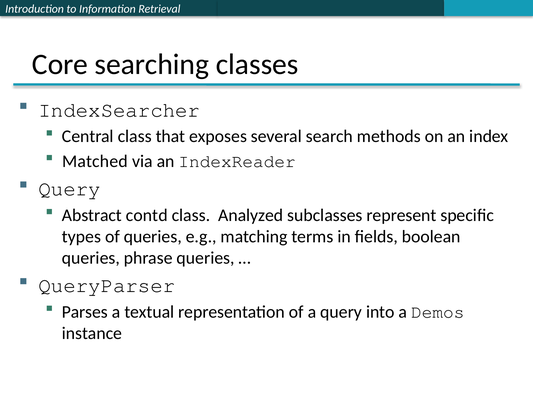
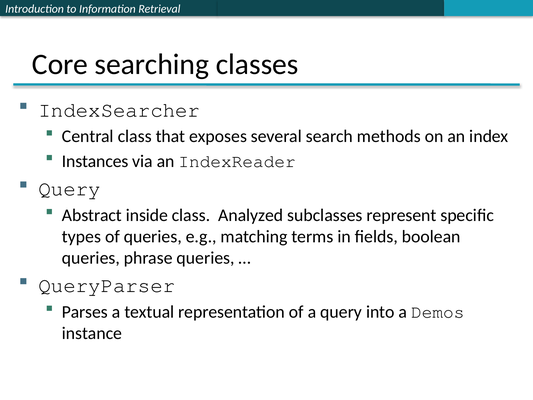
Matched: Matched -> Instances (95, 161)
contd: contd -> inside (147, 215)
